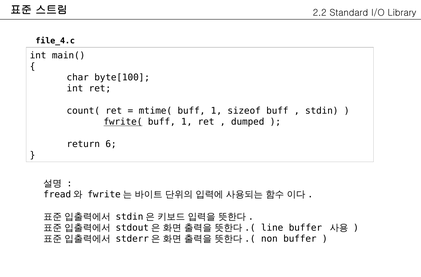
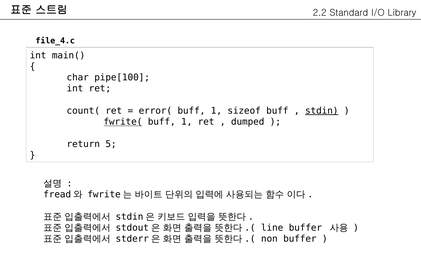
byte[100: byte[100 -> pipe[100 (122, 77)
mtime(: mtime( -> error( (155, 111)
stdin underline: none -> present (322, 111)
6: 6 -> 5 (111, 144)
